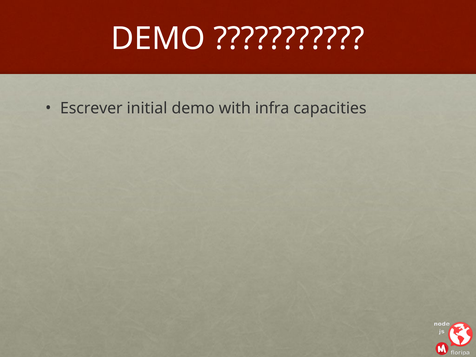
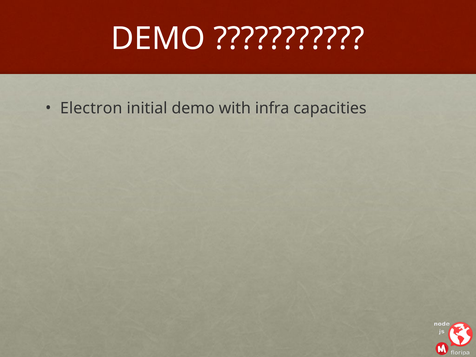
Escrever: Escrever -> Electron (91, 108)
